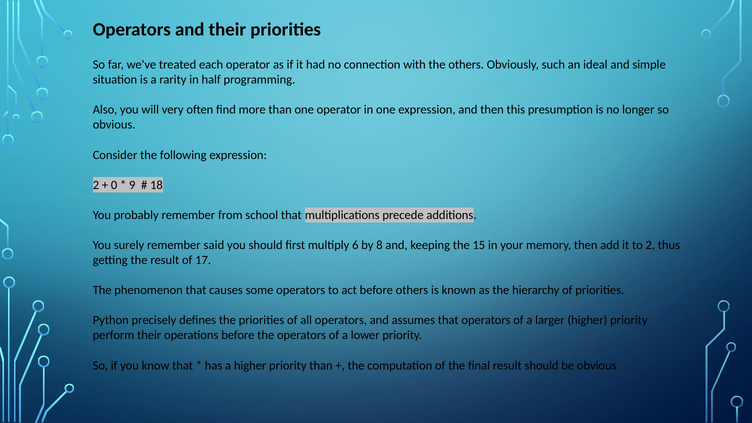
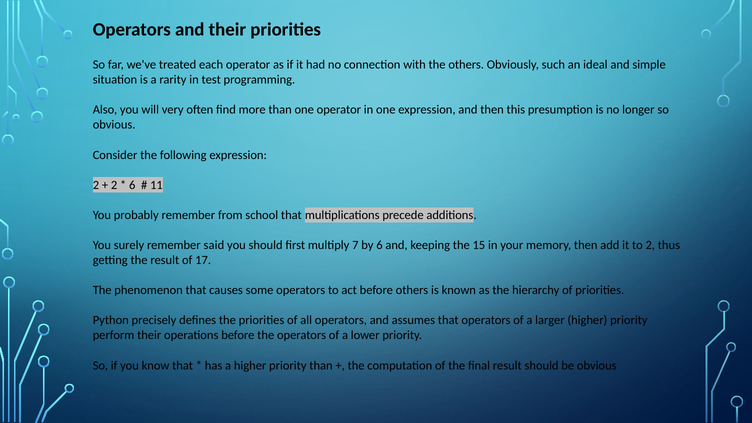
half: half -> test (211, 80)
0: 0 -> 2 (114, 185)
9: 9 -> 6 (132, 185)
18: 18 -> 11 (156, 185)
6: 6 -> 7 (355, 245)
by 8: 8 -> 6 (379, 245)
